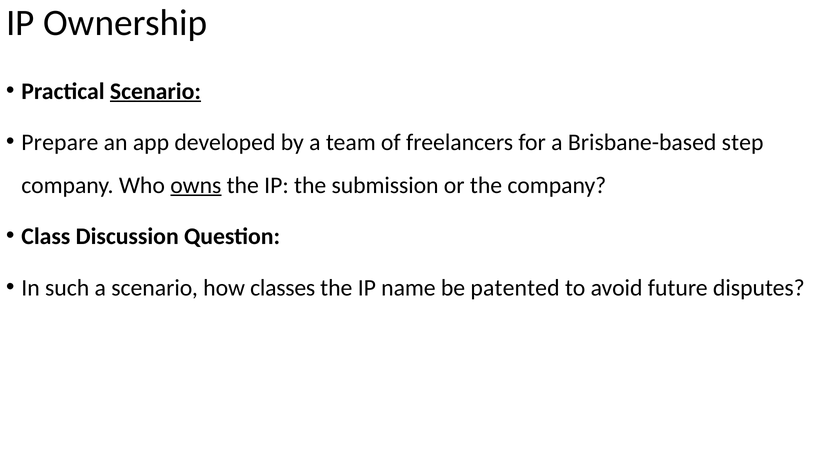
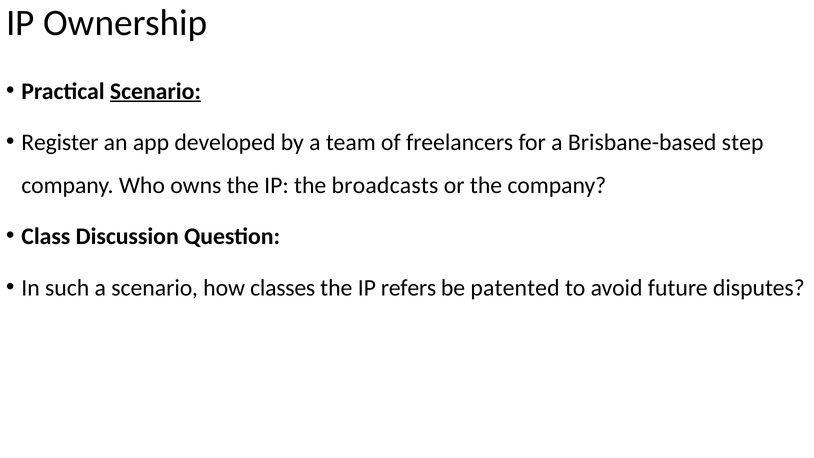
Prepare: Prepare -> Register (60, 142)
owns underline: present -> none (196, 185)
submission: submission -> broadcasts (385, 185)
name: name -> refers (409, 288)
